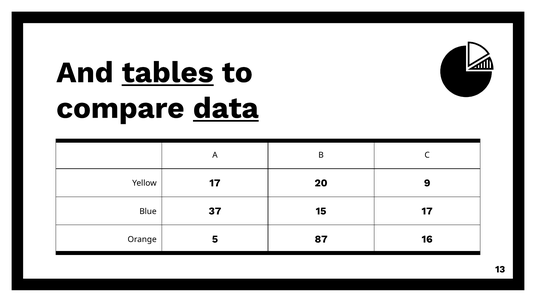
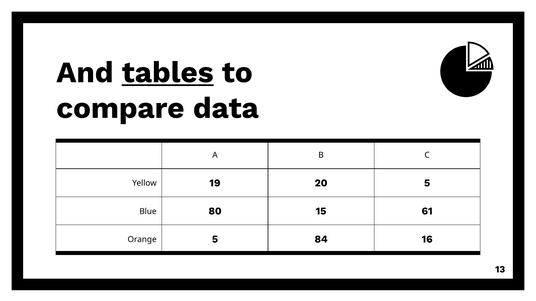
data underline: present -> none (226, 108)
Yellow 17: 17 -> 19 (215, 183)
20 9: 9 -> 5 (427, 183)
37: 37 -> 80 (215, 211)
15 17: 17 -> 61 (427, 211)
87: 87 -> 84 (321, 240)
